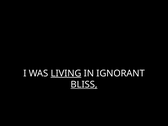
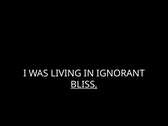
LIVING underline: present -> none (66, 73)
